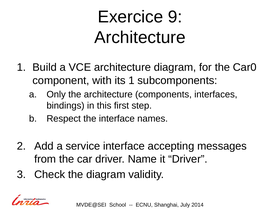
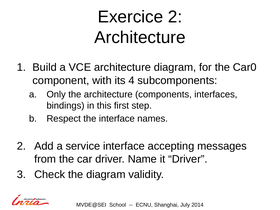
Exercice 9: 9 -> 2 (175, 17)
its 1: 1 -> 4 (132, 80)
